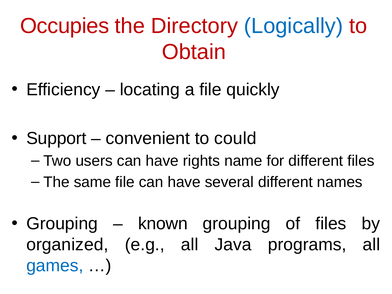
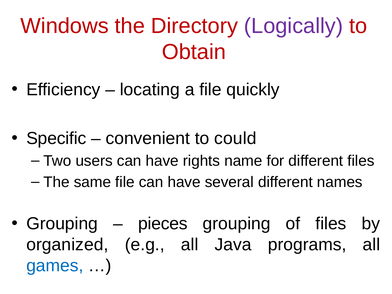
Occupies: Occupies -> Windows (65, 26)
Logically colour: blue -> purple (294, 26)
Support: Support -> Specific (56, 138)
known: known -> pieces (163, 224)
